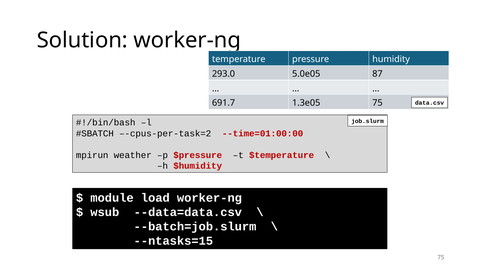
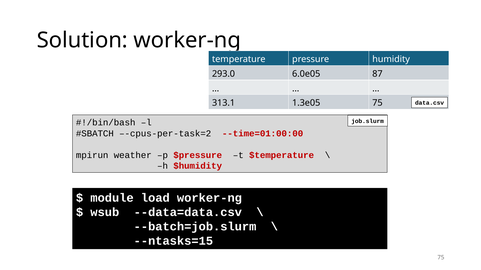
5.0e05: 5.0e05 -> 6.0e05 (306, 74)
691.7: 691.7 -> 313.1 (224, 103)
